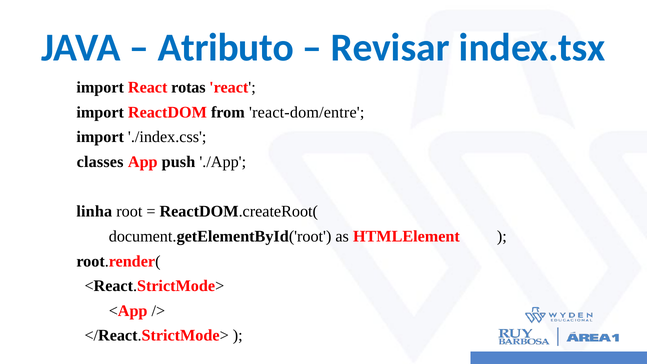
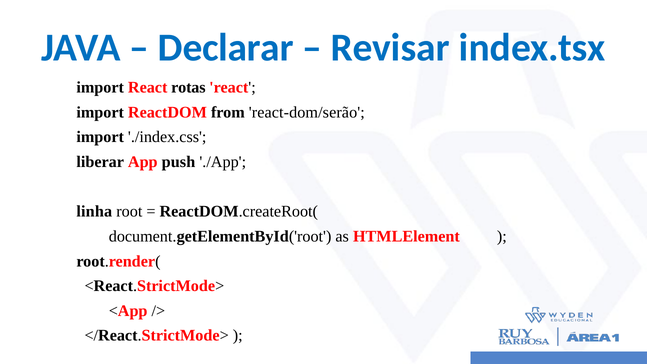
Atributo: Atributo -> Declarar (226, 48)
react-dom/entre: react-dom/entre -> react-dom/serão (307, 112)
classes: classes -> liberar (100, 162)
